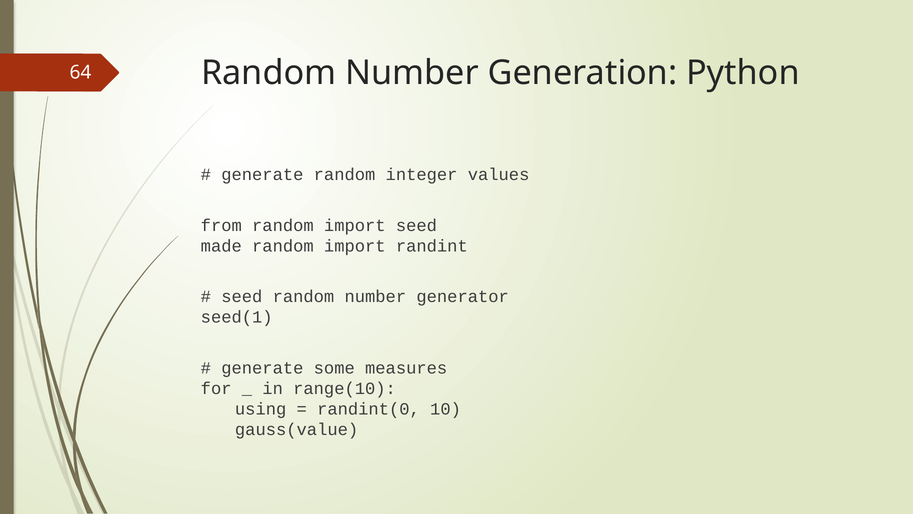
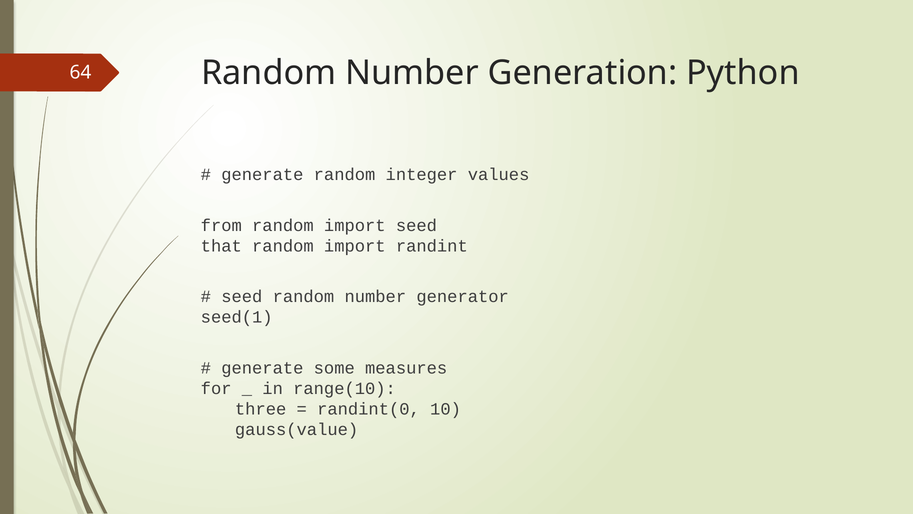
made: made -> that (221, 246)
using: using -> three (261, 409)
